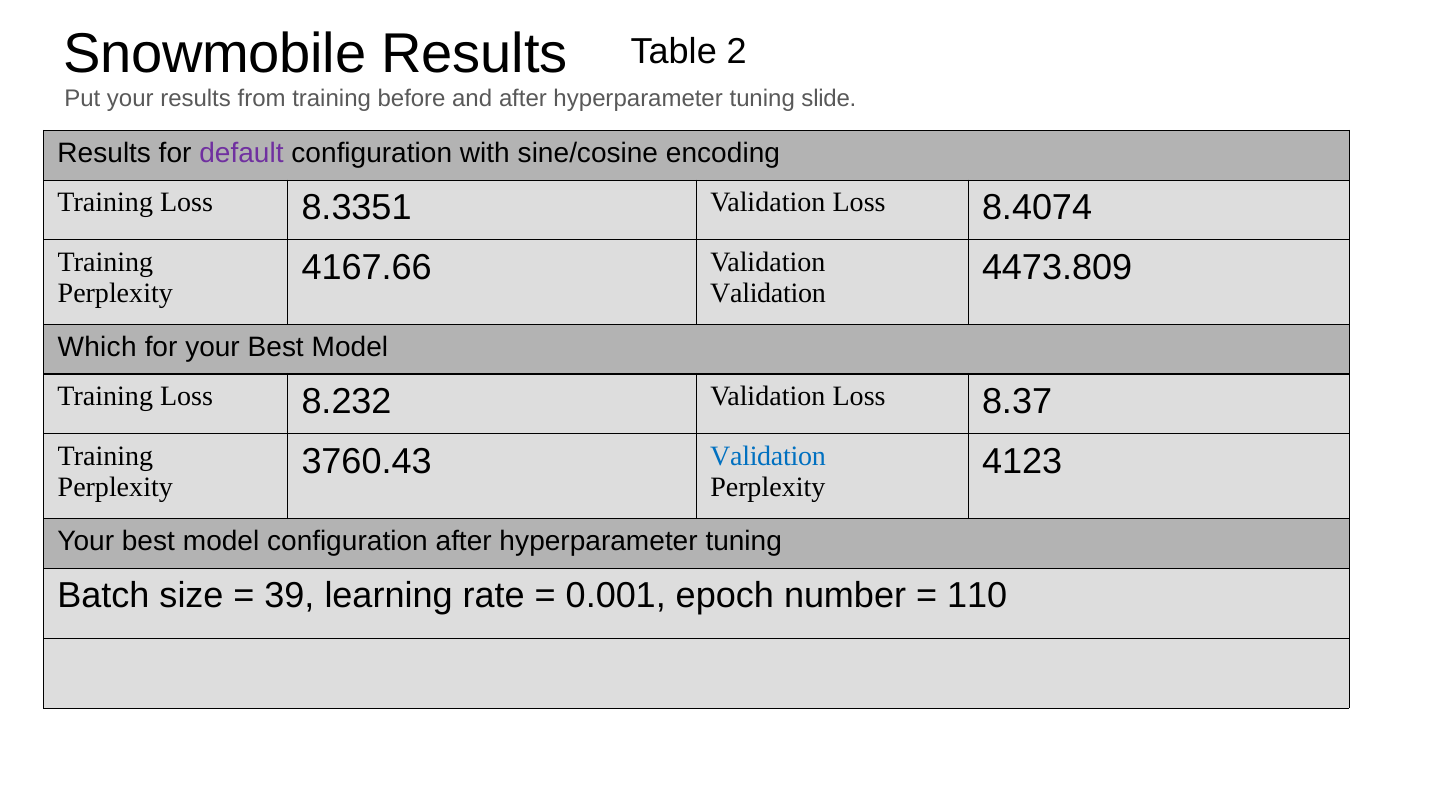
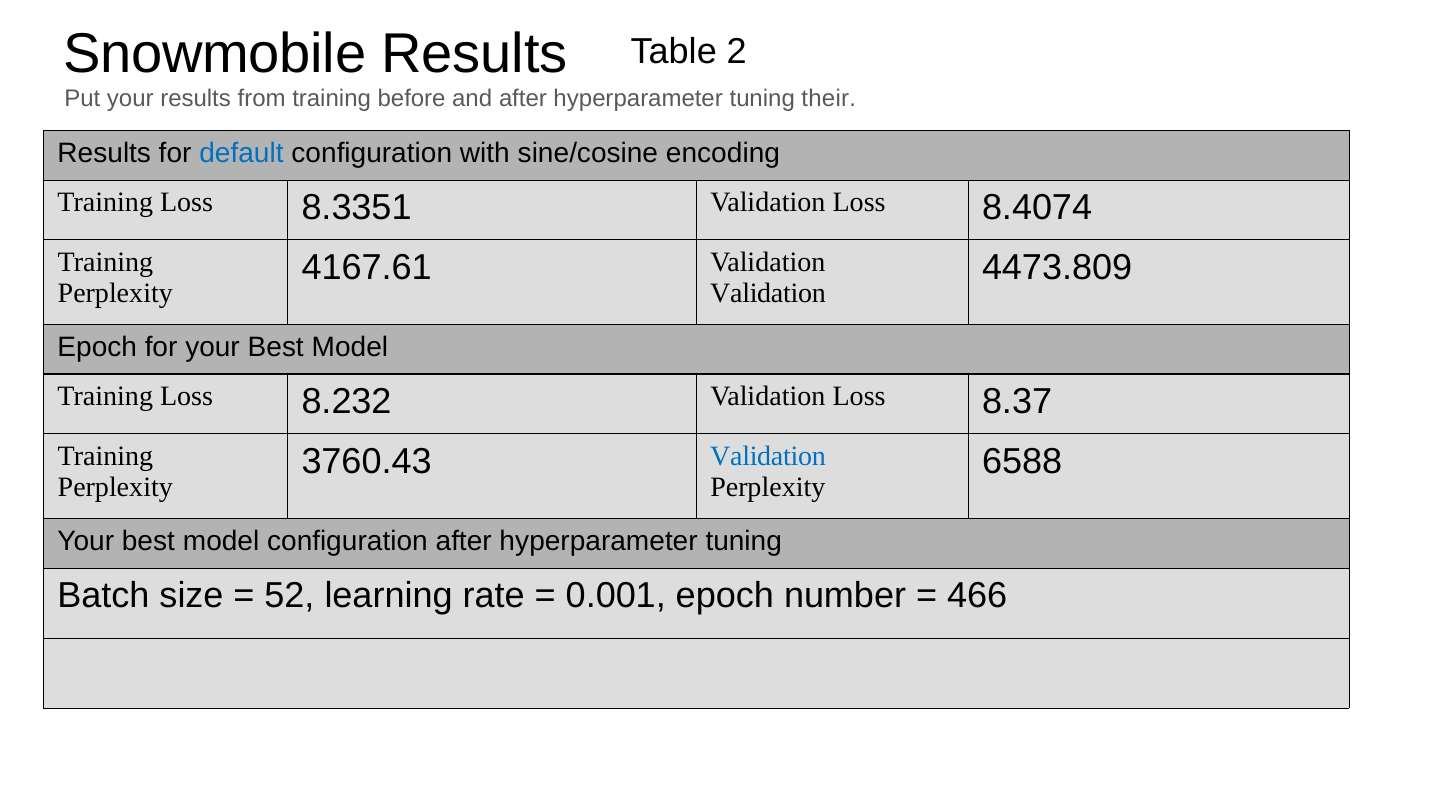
slide: slide -> their (829, 99)
default colour: purple -> blue (241, 153)
4167.66: 4167.66 -> 4167.61 (367, 267)
Which: Which -> Epoch (97, 347)
4123: 4123 -> 6588 (1022, 462)
39: 39 -> 52 (289, 596)
110: 110 -> 466 (977, 596)
